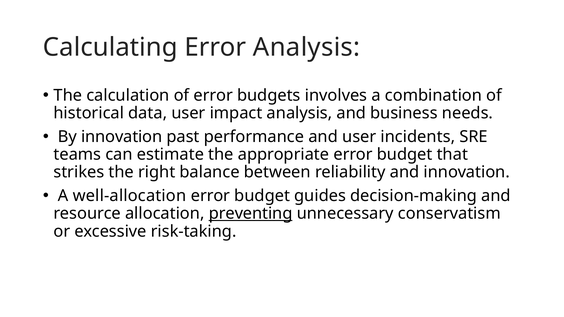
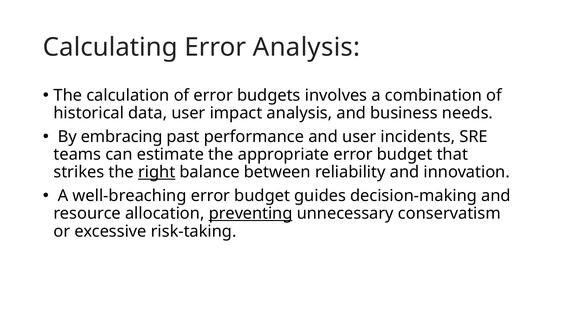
By innovation: innovation -> embracing (122, 137)
right underline: none -> present (157, 172)
well-allocation: well-allocation -> well-breaching (130, 196)
